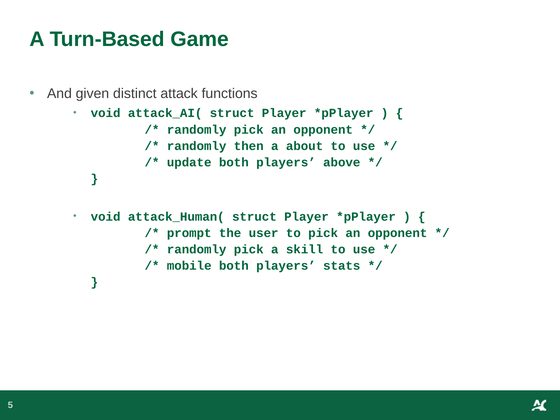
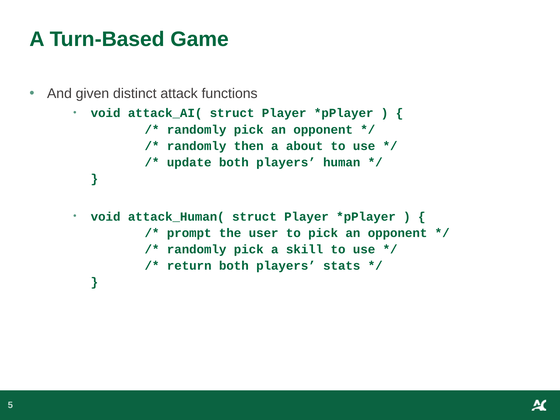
above: above -> human (342, 162)
mobile: mobile -> return (189, 266)
